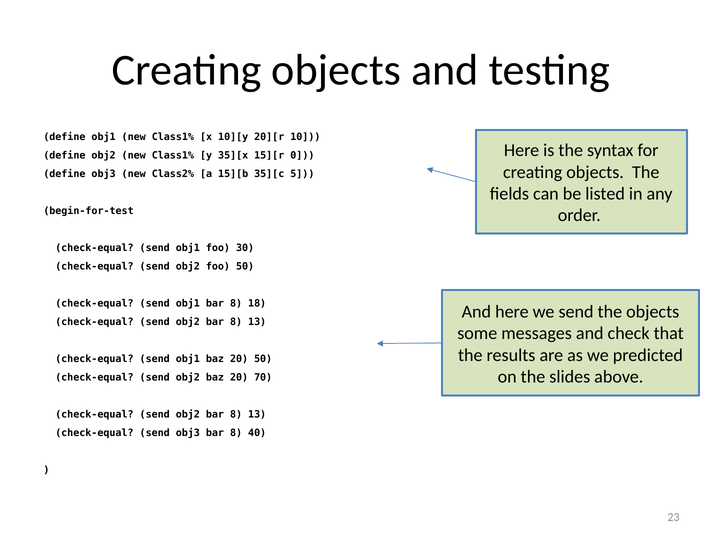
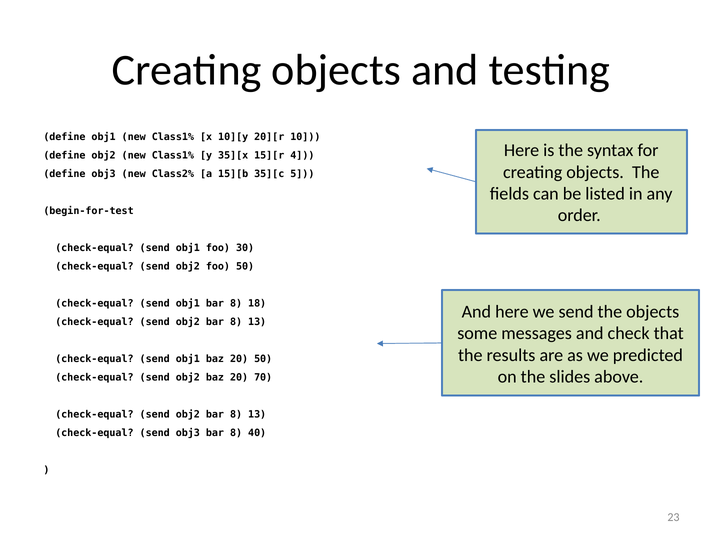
0: 0 -> 4 (302, 155)
